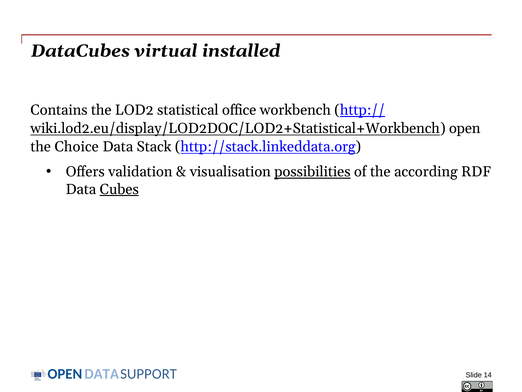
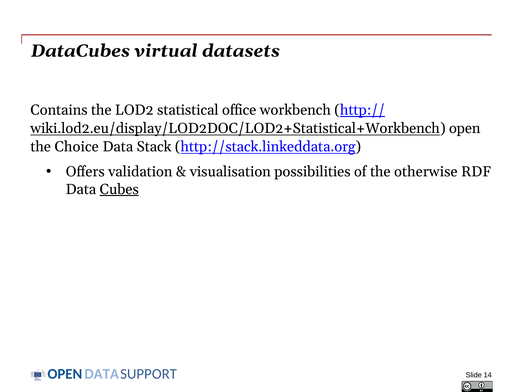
installed: installed -> datasets (241, 51)
possibilities underline: present -> none (312, 172)
according: according -> otherwise (426, 172)
